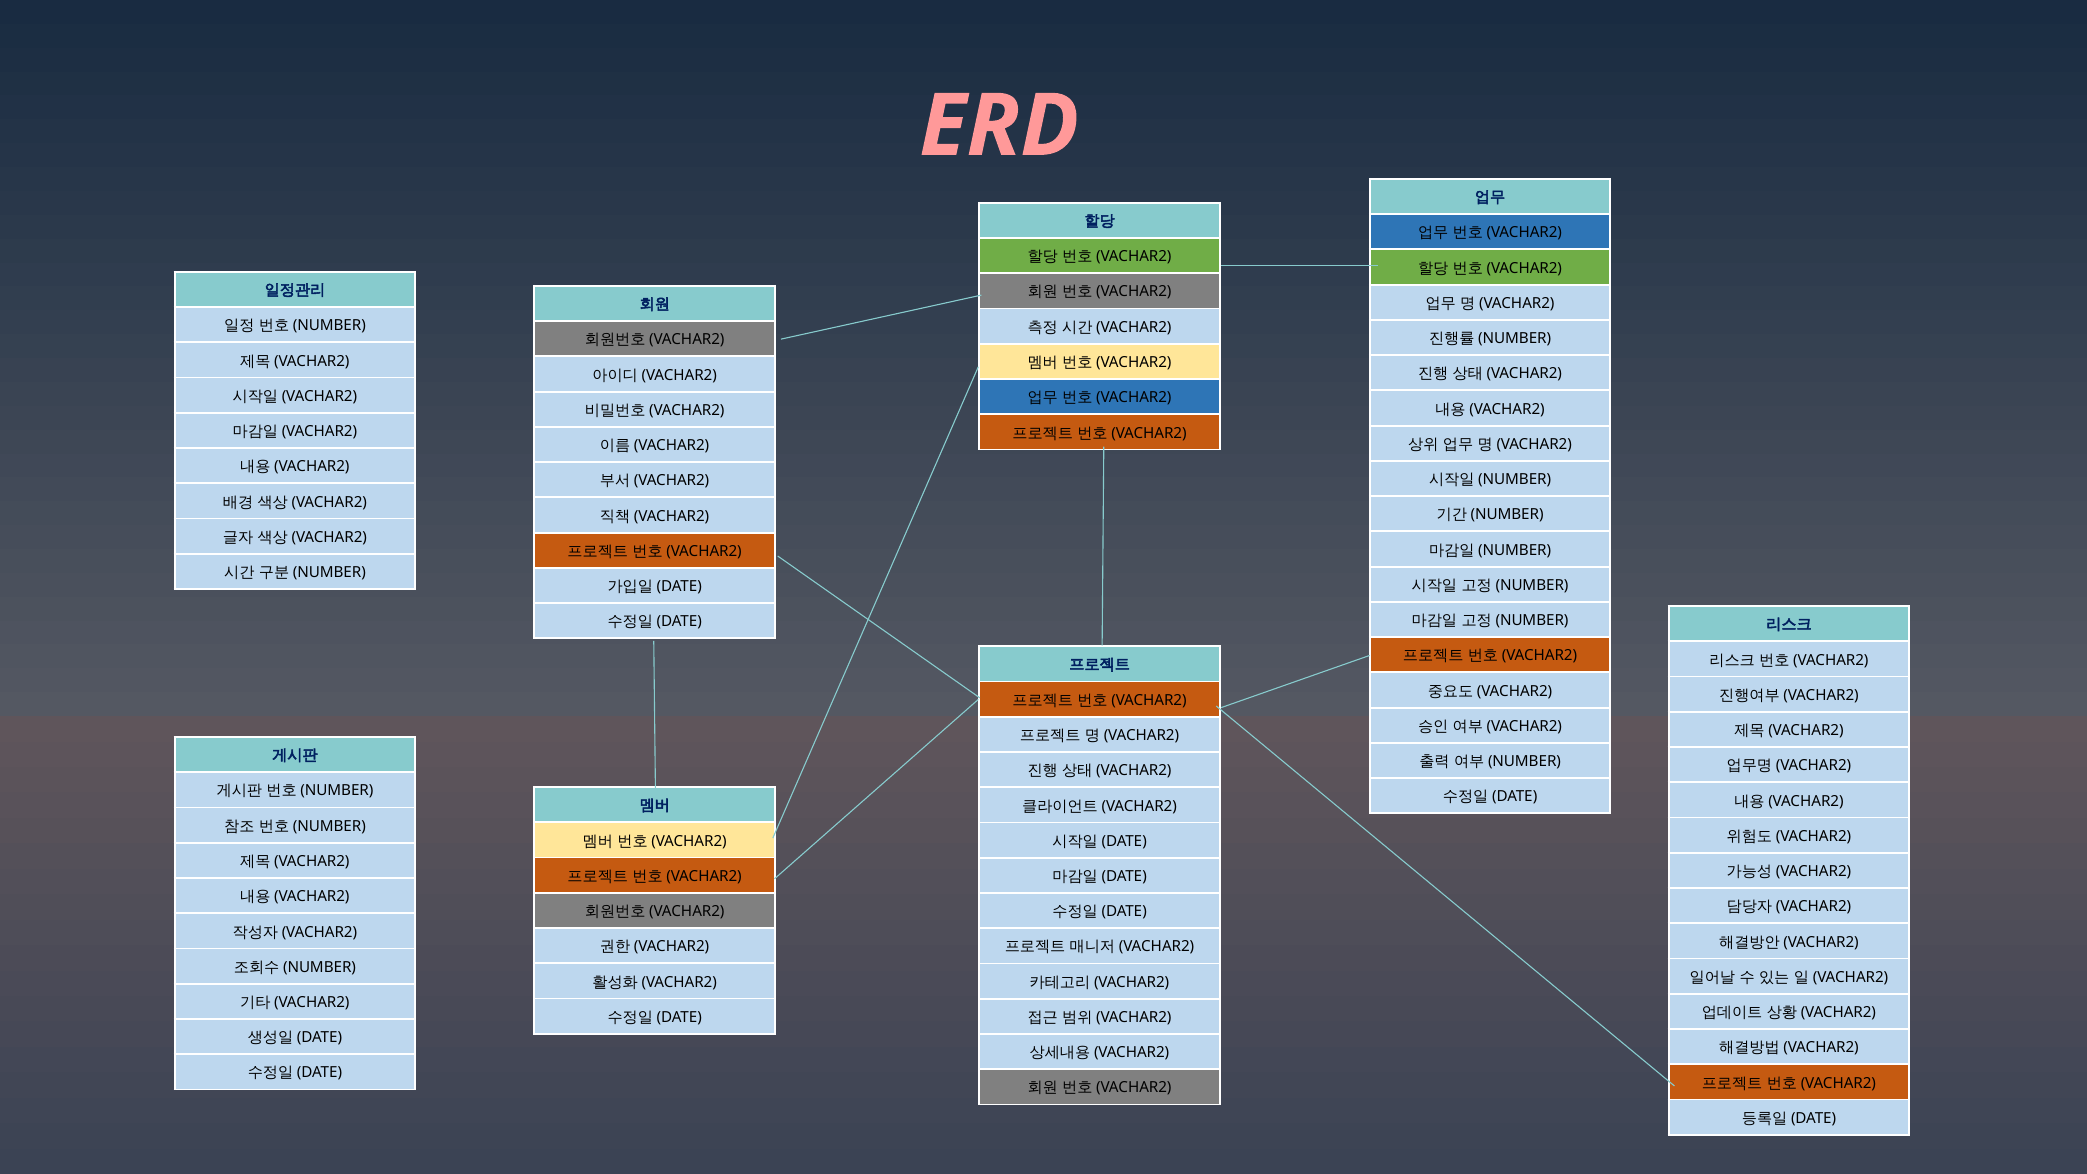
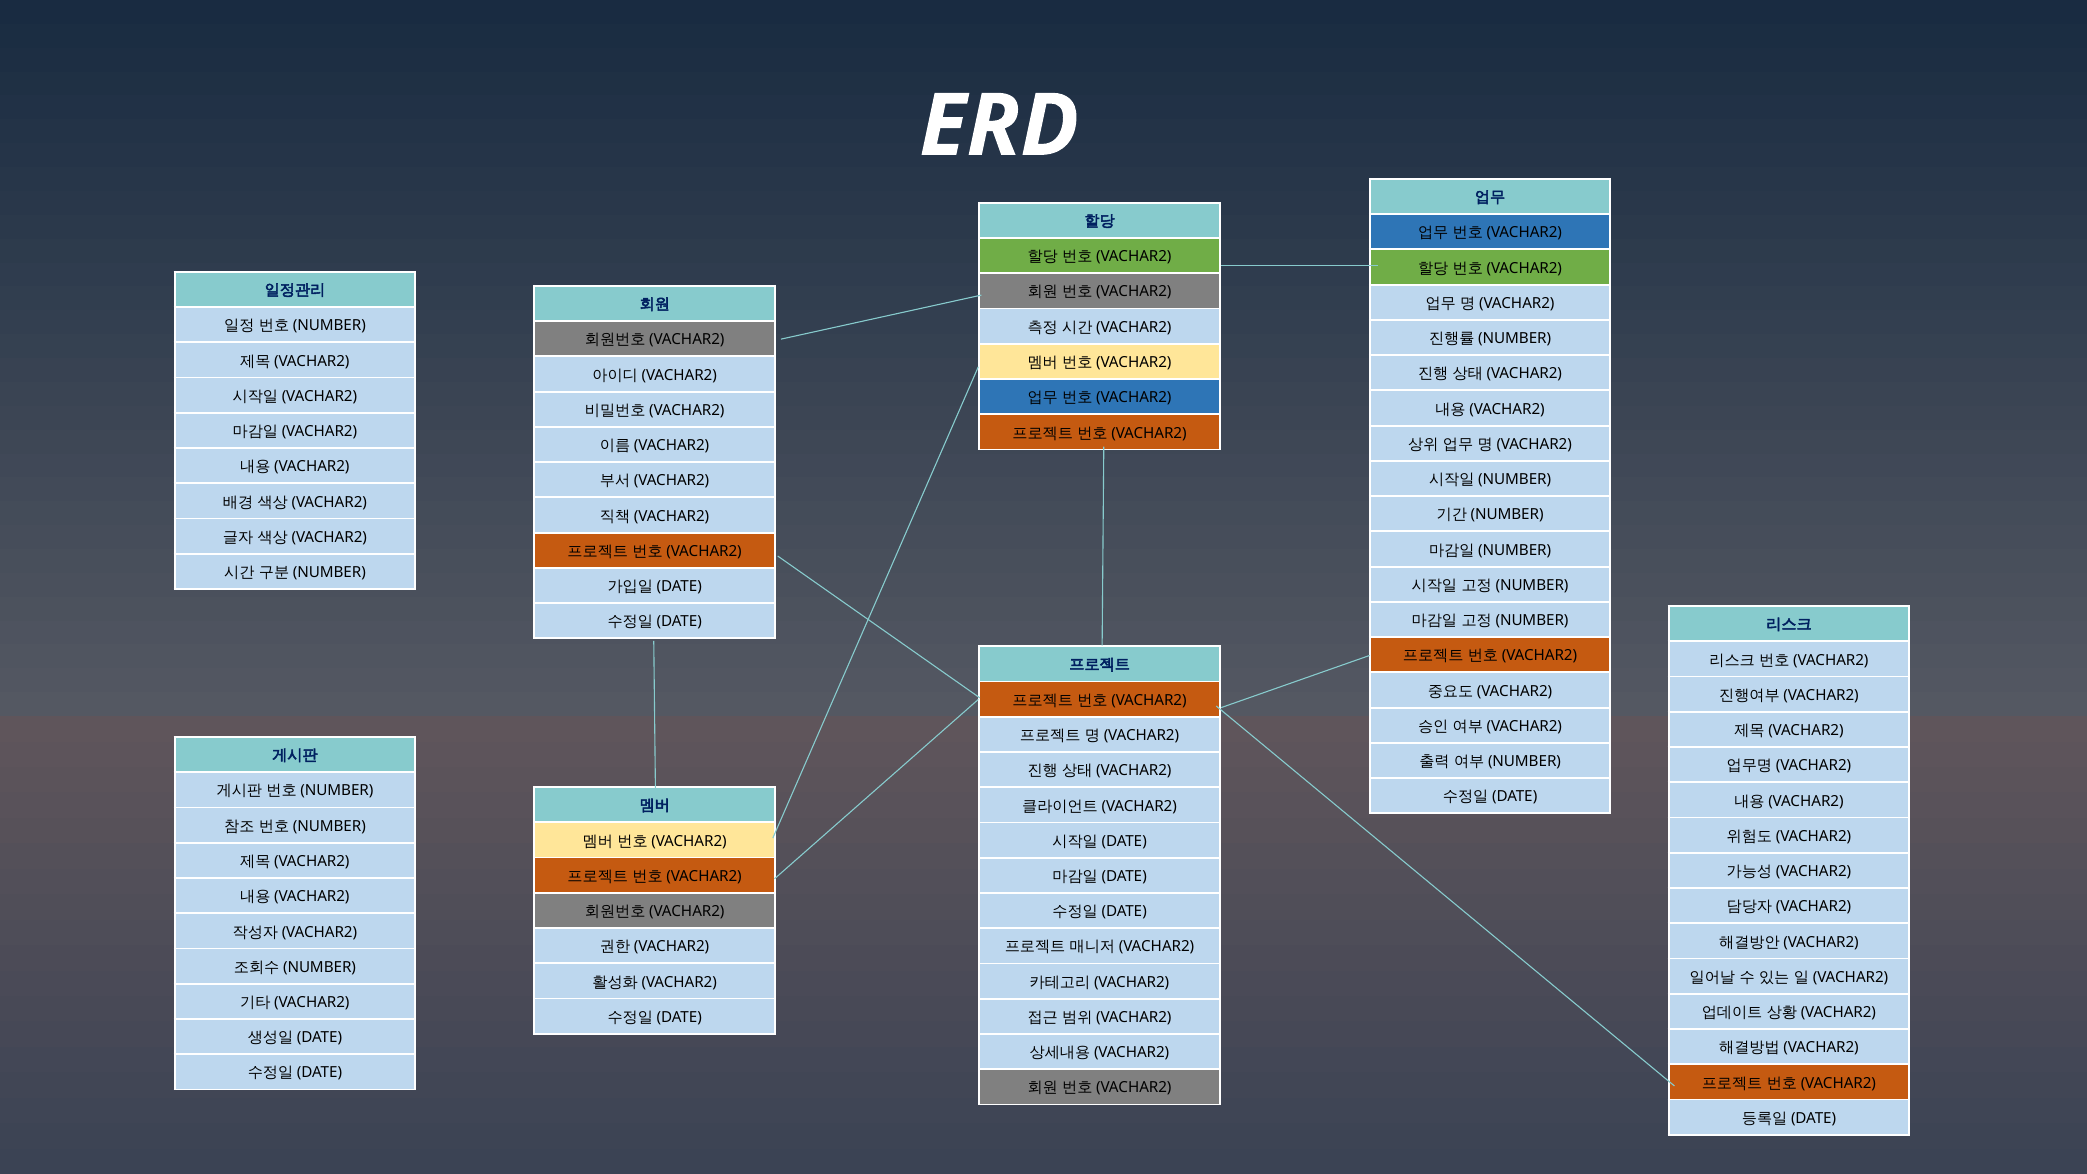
ERD colour: pink -> white (999, 126)
